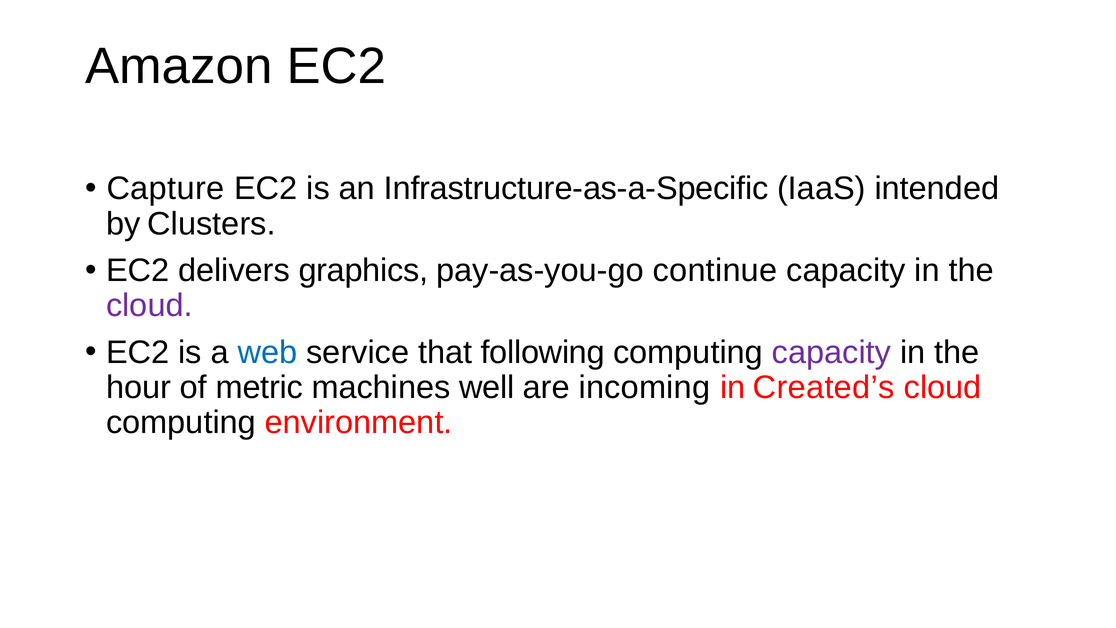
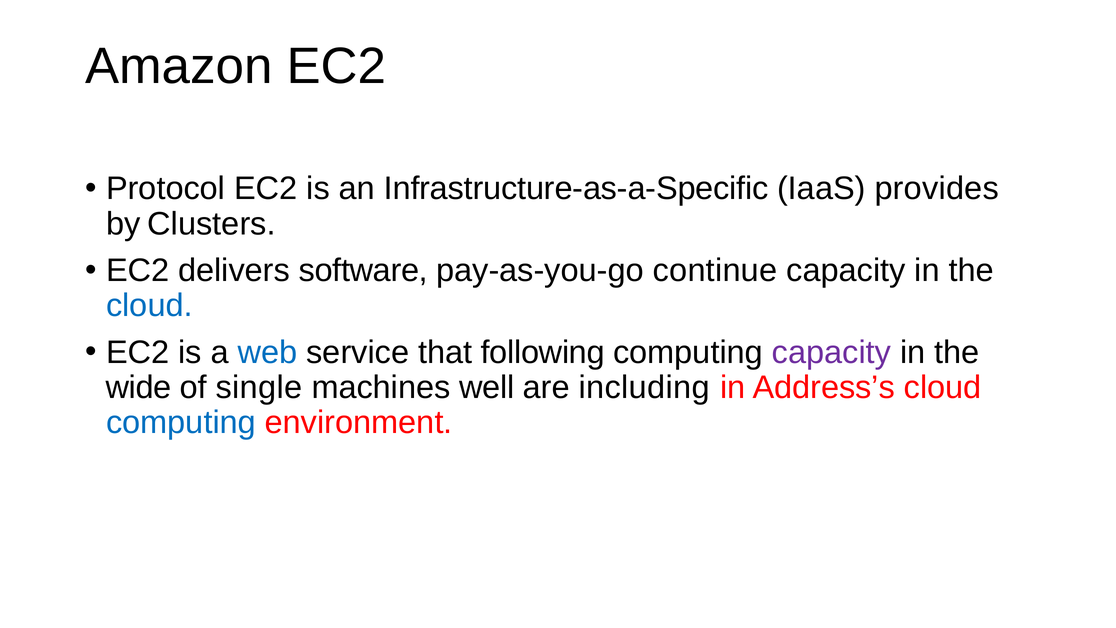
Capture: Capture -> Protocol (166, 189)
intended: intended -> provides (937, 189)
graphics: graphics -> software (363, 270)
cloud colour: purple -> blue (149, 306)
hour: hour -> wide (139, 387)
metric: metric -> single (259, 387)
incoming: incoming -> including (644, 387)
Created’s: Created’s -> Address’s (824, 387)
computing colour: black -> blue (181, 422)
